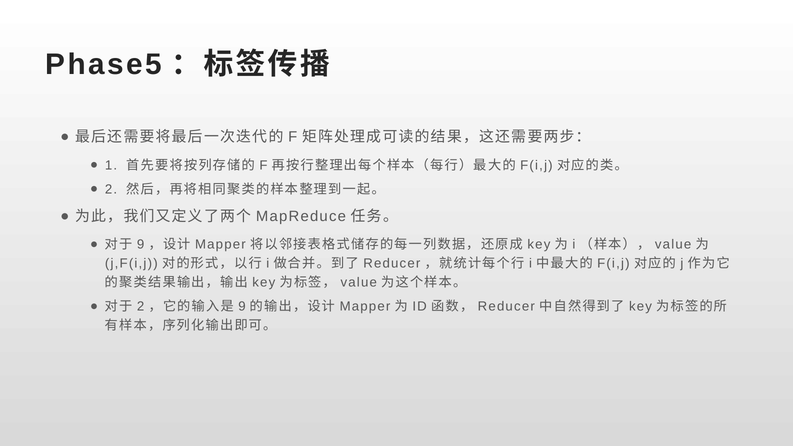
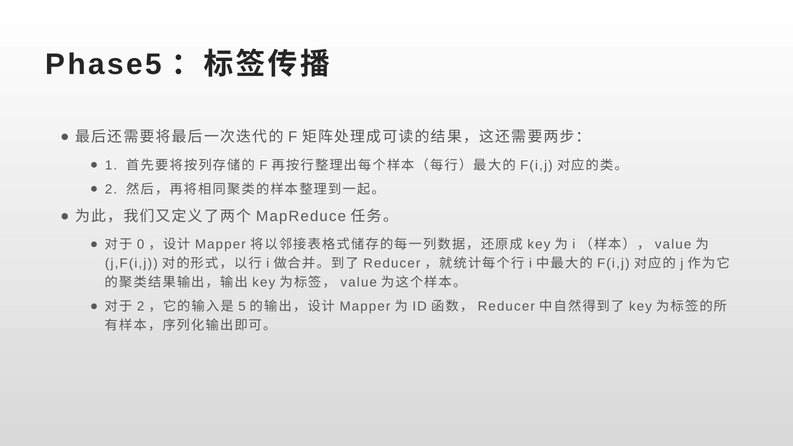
9: 9 -> 0 (141, 245)
9: 9 -> 5 (242, 307)
